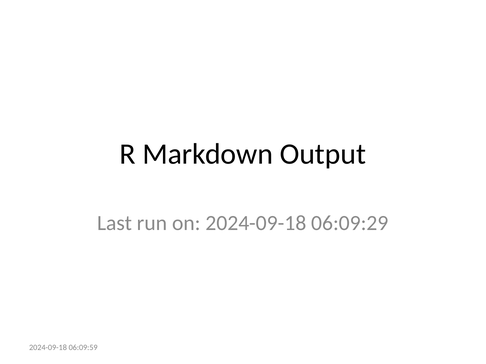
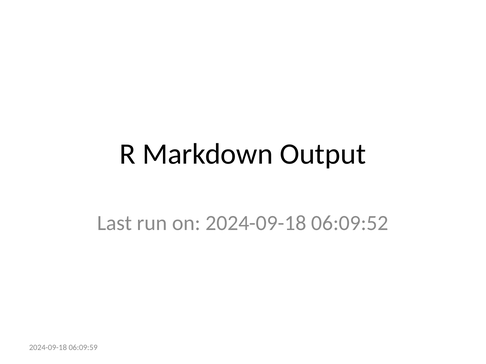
06:09:29: 06:09:29 -> 06:09:52 (350, 223)
